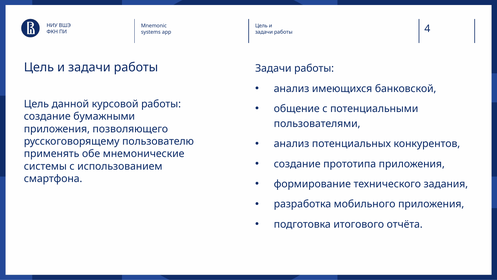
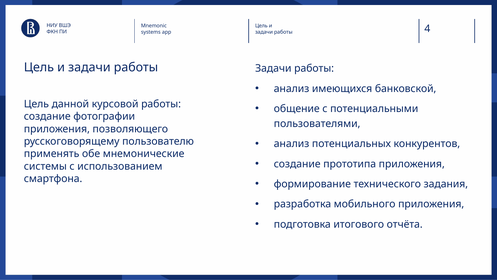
бумажными: бумажными -> фотографии (104, 116)
